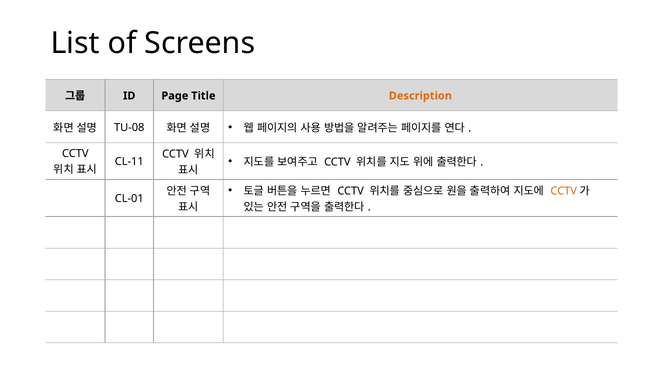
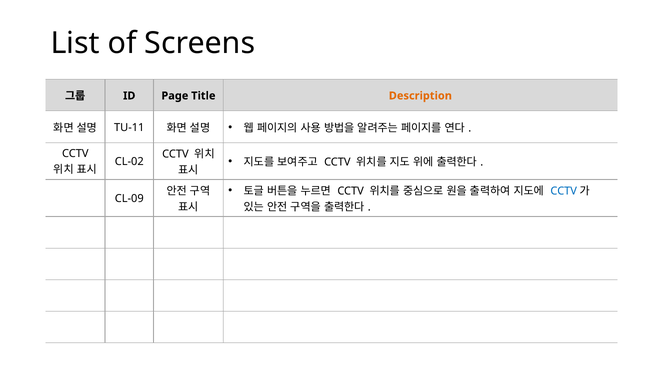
TU-08: TU-08 -> TU-11 (129, 127)
CL-11: CL-11 -> CL-02 (129, 162)
CCTV colour: orange -> blue (564, 191)
CL-01: CL-01 -> CL-09 (129, 199)
